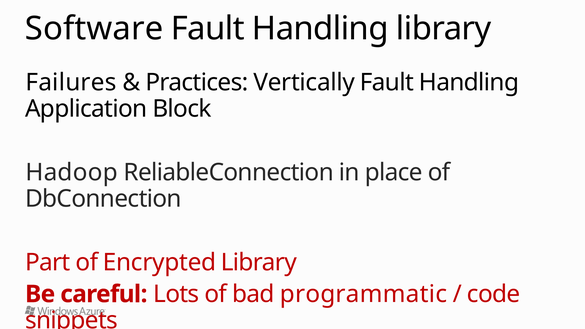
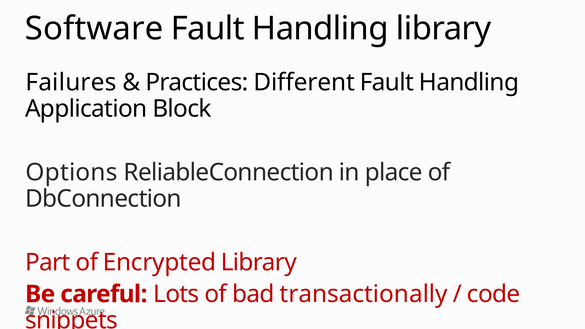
Vertically: Vertically -> Different (304, 83)
Hadoop: Hadoop -> Options (72, 172)
programmatic: programmatic -> transactionally (364, 294)
